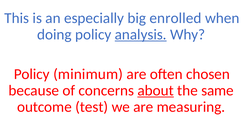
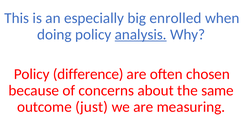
minimum: minimum -> difference (88, 75)
about underline: present -> none (156, 91)
test: test -> just (92, 107)
